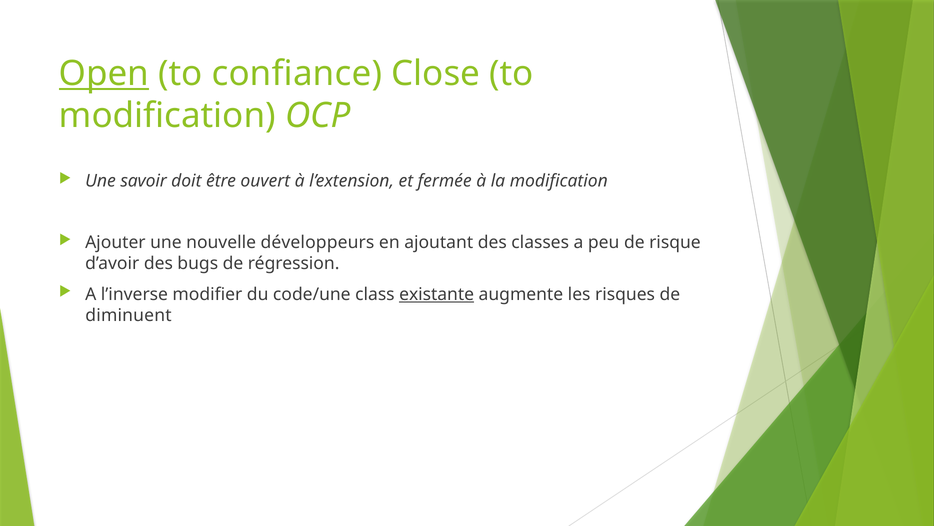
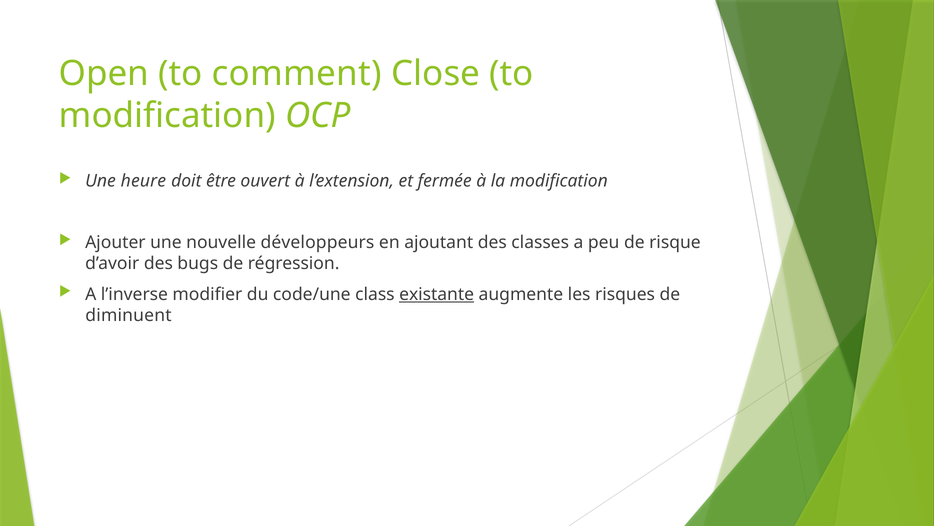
Open underline: present -> none (104, 74)
confiance: confiance -> comment (297, 74)
savoir: savoir -> heure (143, 181)
